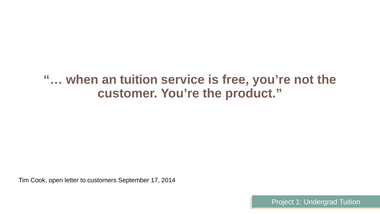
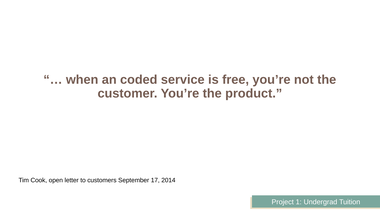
an tuition: tuition -> coded (139, 80)
